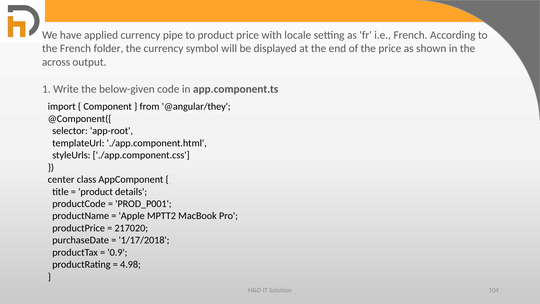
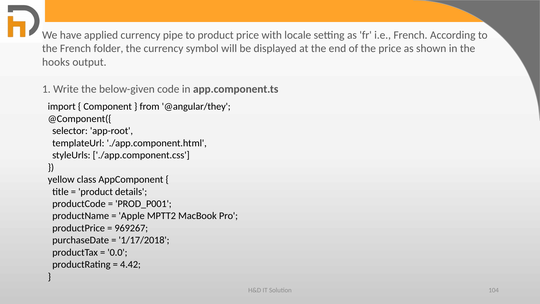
across: across -> hooks (56, 62)
center: center -> yellow (61, 179)
217020: 217020 -> 969267 (131, 228)
0.9: 0.9 -> 0.0 (117, 252)
4.98: 4.98 -> 4.42 (130, 264)
